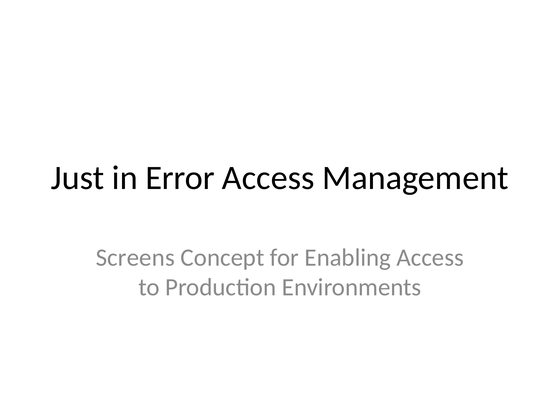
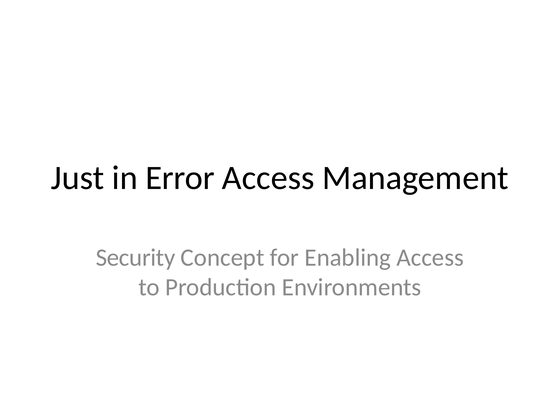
Screens: Screens -> Security (135, 257)
